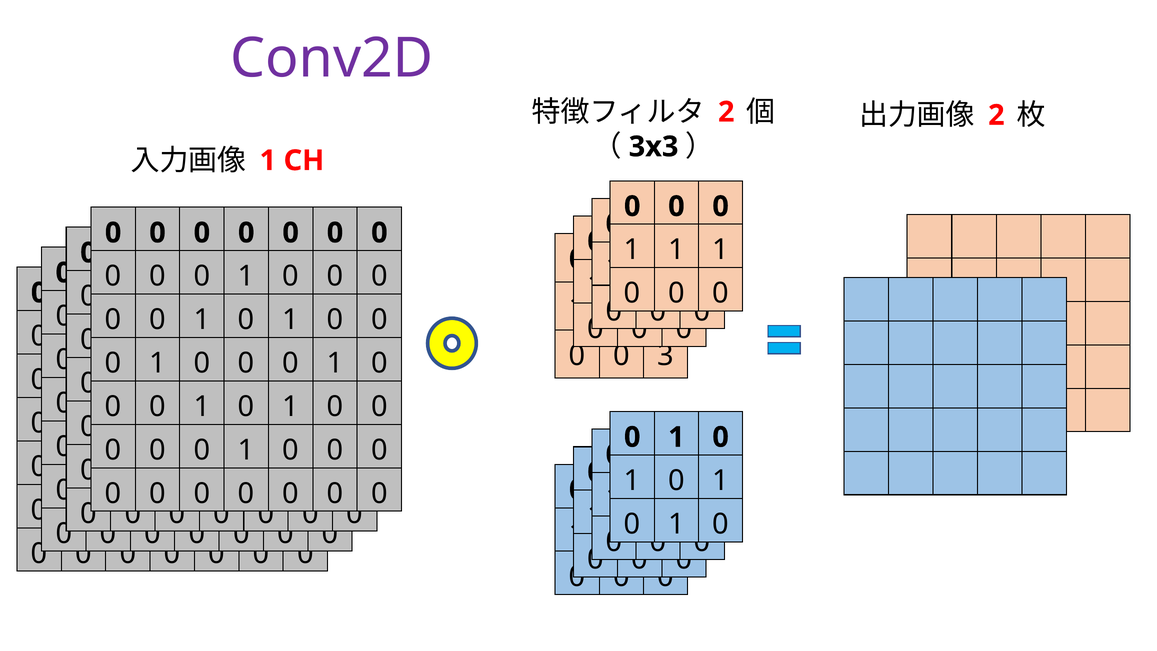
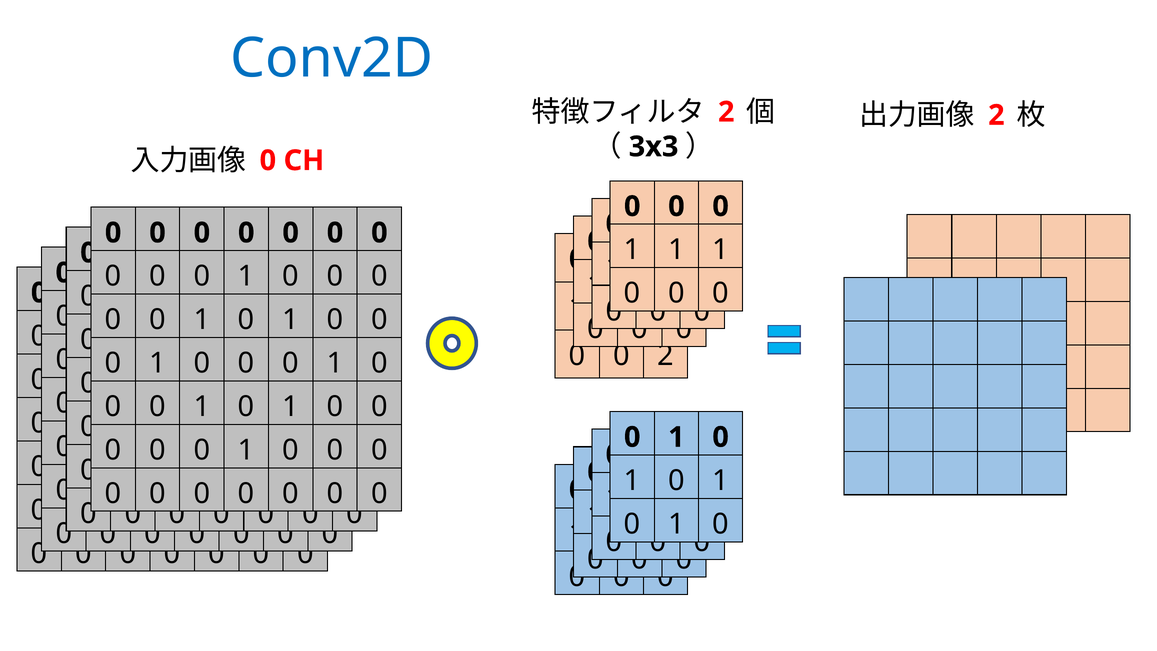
Conv2D colour: purple -> blue (332, 58)
1: 1 -> 0 (268, 161)
0 3: 3 -> 2 (666, 356)
